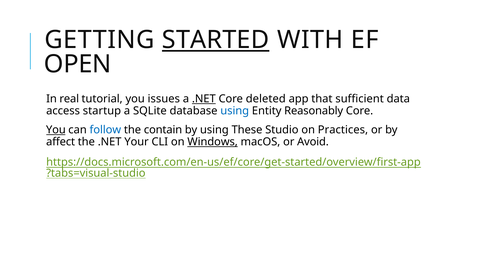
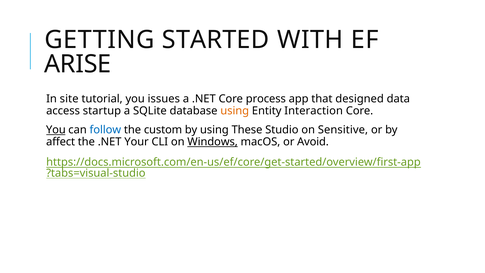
STARTED underline: present -> none (216, 40)
OPEN: OPEN -> ARISE (78, 64)
real: real -> site (69, 99)
.NET underline: present -> none (204, 99)
deleted: deleted -> process (266, 99)
sufficient: sufficient -> designed (360, 99)
using colour: blue -> orange (235, 111)
Reasonably: Reasonably -> Interaction (314, 111)
contain: contain -> custom (163, 130)
Practices: Practices -> Sensitive (343, 130)
